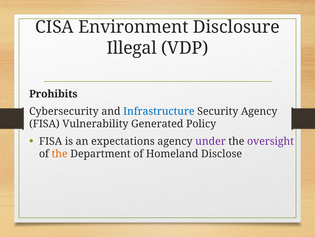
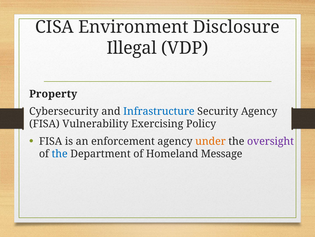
Prohibits: Prohibits -> Property (53, 94)
Generated: Generated -> Exercising (157, 124)
expectations: expectations -> enforcement (123, 141)
under colour: purple -> orange (210, 141)
the colour: orange -> blue (60, 154)
Disclose: Disclose -> Message (222, 154)
